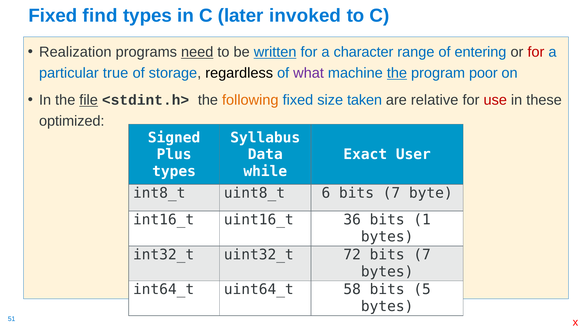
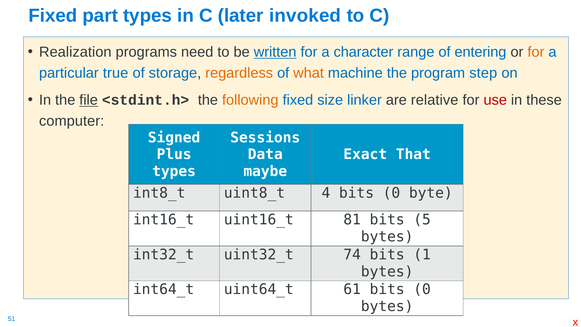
find: find -> part (100, 16)
need underline: present -> none (197, 52)
for colour: red -> orange (536, 52)
regardless colour: black -> orange (239, 73)
what colour: purple -> orange (309, 73)
the underline: present -> none (397, 73)
poor: poor -> step (483, 73)
taken: taken -> linker (364, 100)
optimized: optimized -> computer (72, 121)
Syllabus: Syllabus -> Sessions (265, 137)
User: User -> That (413, 154)
while: while -> maybe (265, 171)
6: 6 -> 4 (326, 193)
7: 7 -> 0 (391, 193)
36: 36 -> 81 (352, 220)
1: 1 -> 5 (422, 220)
72: 72 -> 74 (352, 254)
7: 7 -> 1 (422, 254)
58: 58 -> 61 (352, 289)
5: 5 -> 0 (422, 289)
